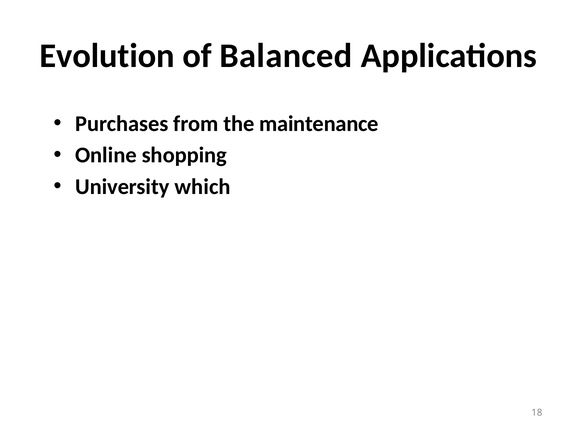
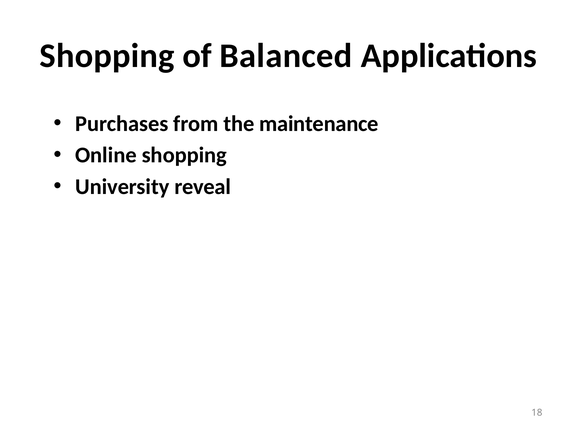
Evolution: Evolution -> Shopping (107, 56)
which: which -> reveal (203, 187)
